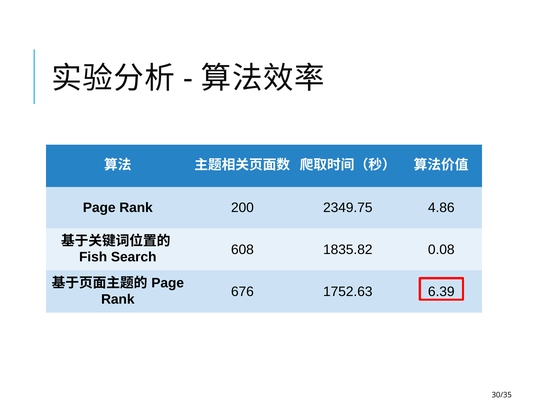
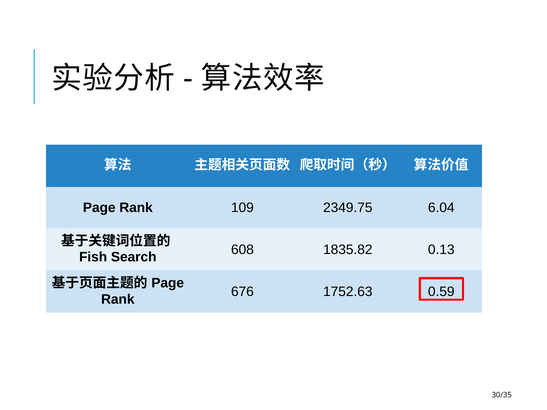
200: 200 -> 109 (242, 208)
4.86: 4.86 -> 6.04 (441, 208)
0.08: 0.08 -> 0.13 (441, 250)
6.39: 6.39 -> 0.59 (441, 292)
